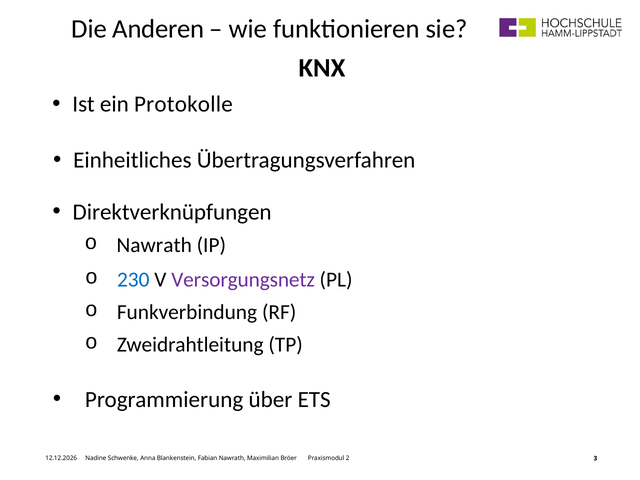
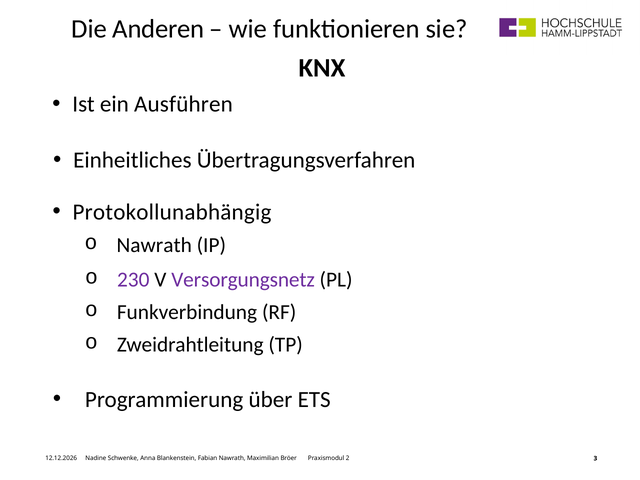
Protokolle: Protokolle -> Ausführen (183, 104)
Direktverknüpfungen: Direktverknüpfungen -> Protokollunabhängig (172, 212)
230 colour: blue -> purple (133, 280)
